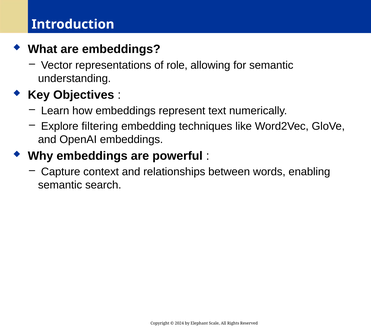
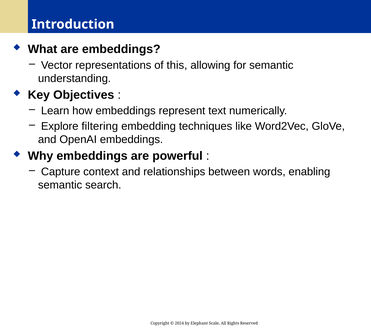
role: role -> this (177, 65)
